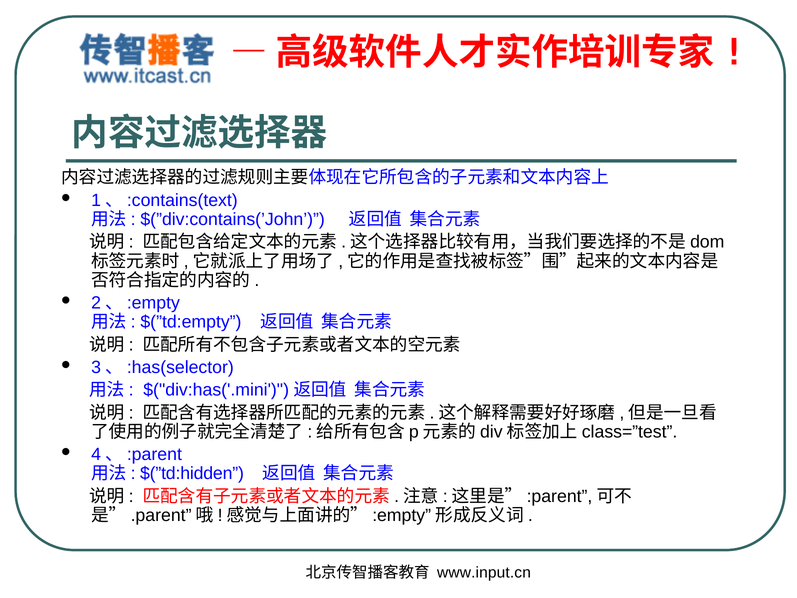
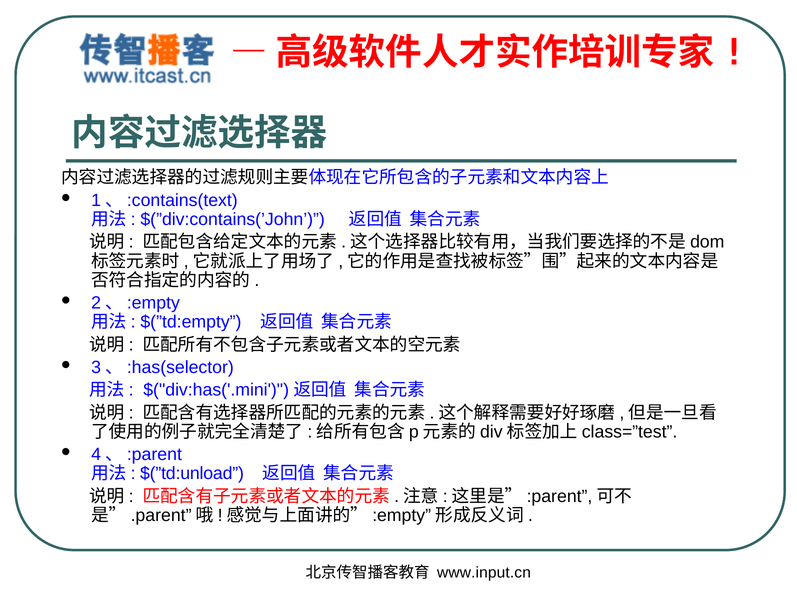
$(”td:hidden: $(”td:hidden -> $(”td:unload (192, 473)
